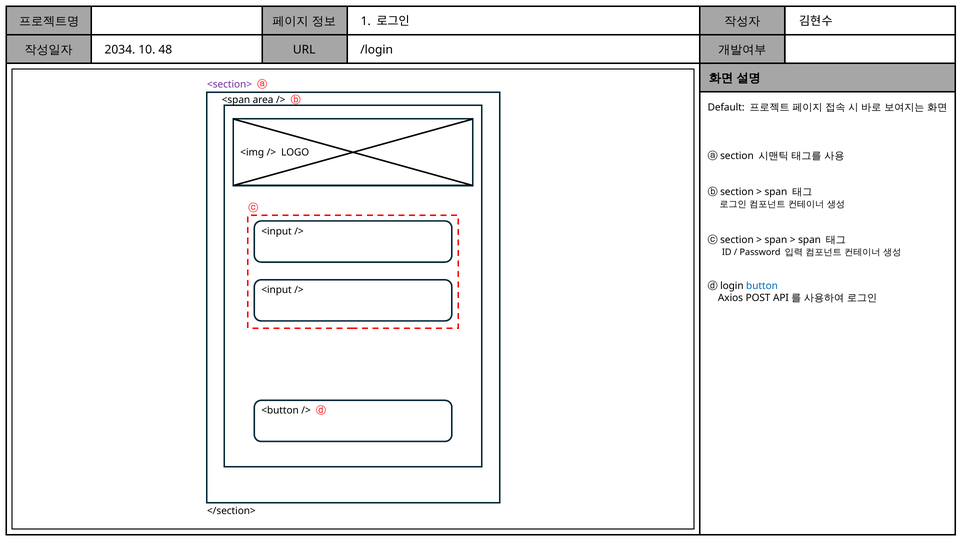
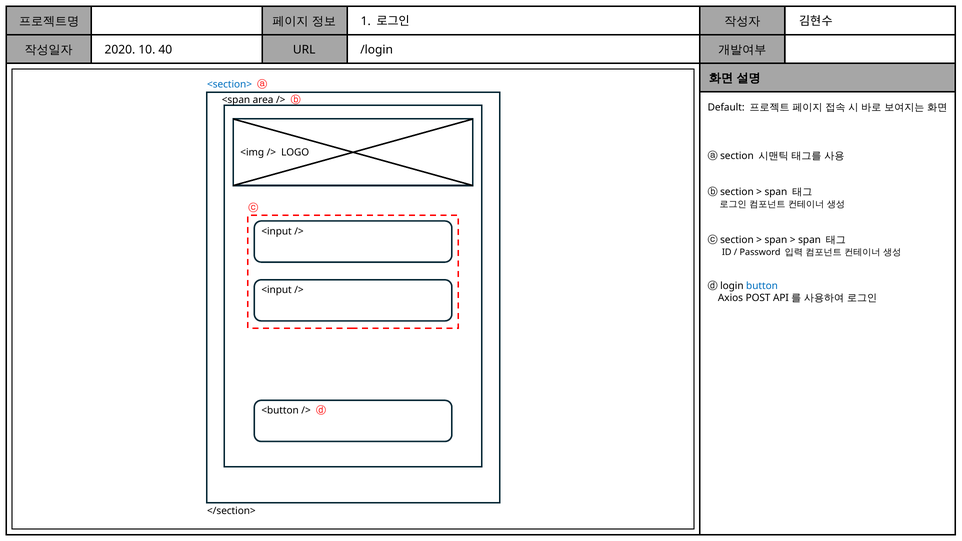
2034: 2034 -> 2020 (120, 50)
48: 48 -> 40 (165, 50)
<section> colour: purple -> blue (230, 85)
